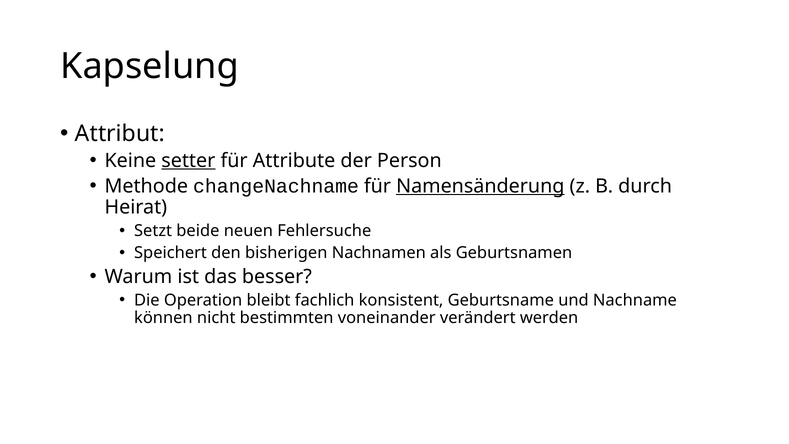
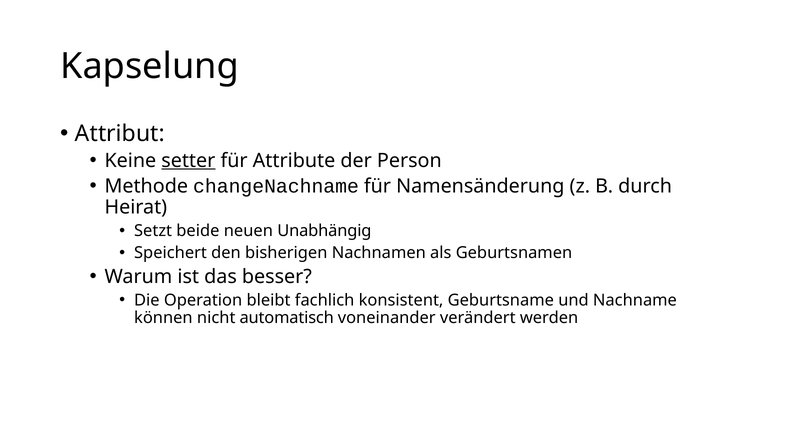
Namensänderung underline: present -> none (480, 186)
Fehlersuche: Fehlersuche -> Unabhängig (324, 231)
bestimmten: bestimmten -> automatisch (287, 318)
